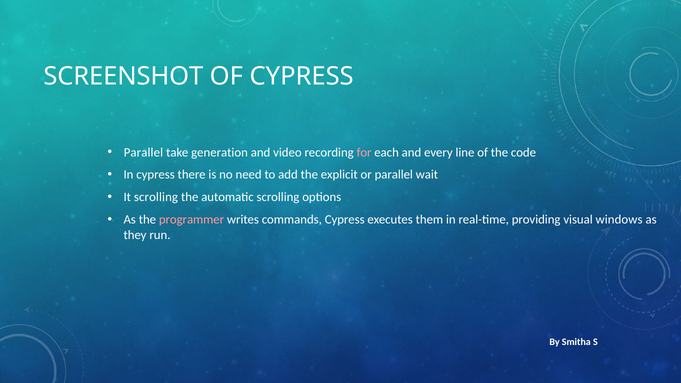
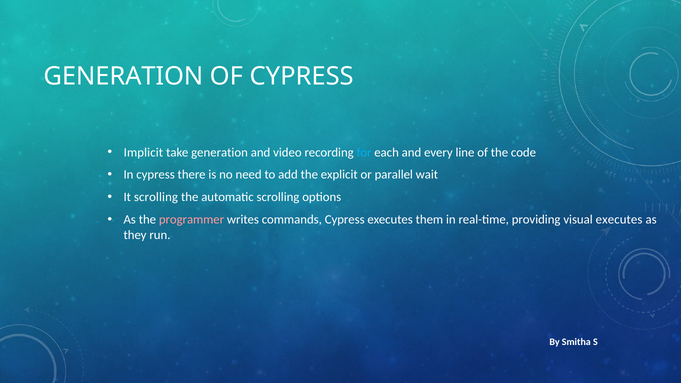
SCREENSHOT: SCREENSHOT -> GENERATION (123, 76)
Parallel: Parallel -> Implicit (143, 152)
for colour: pink -> light blue (364, 152)
visual windows: windows -> executes (619, 220)
